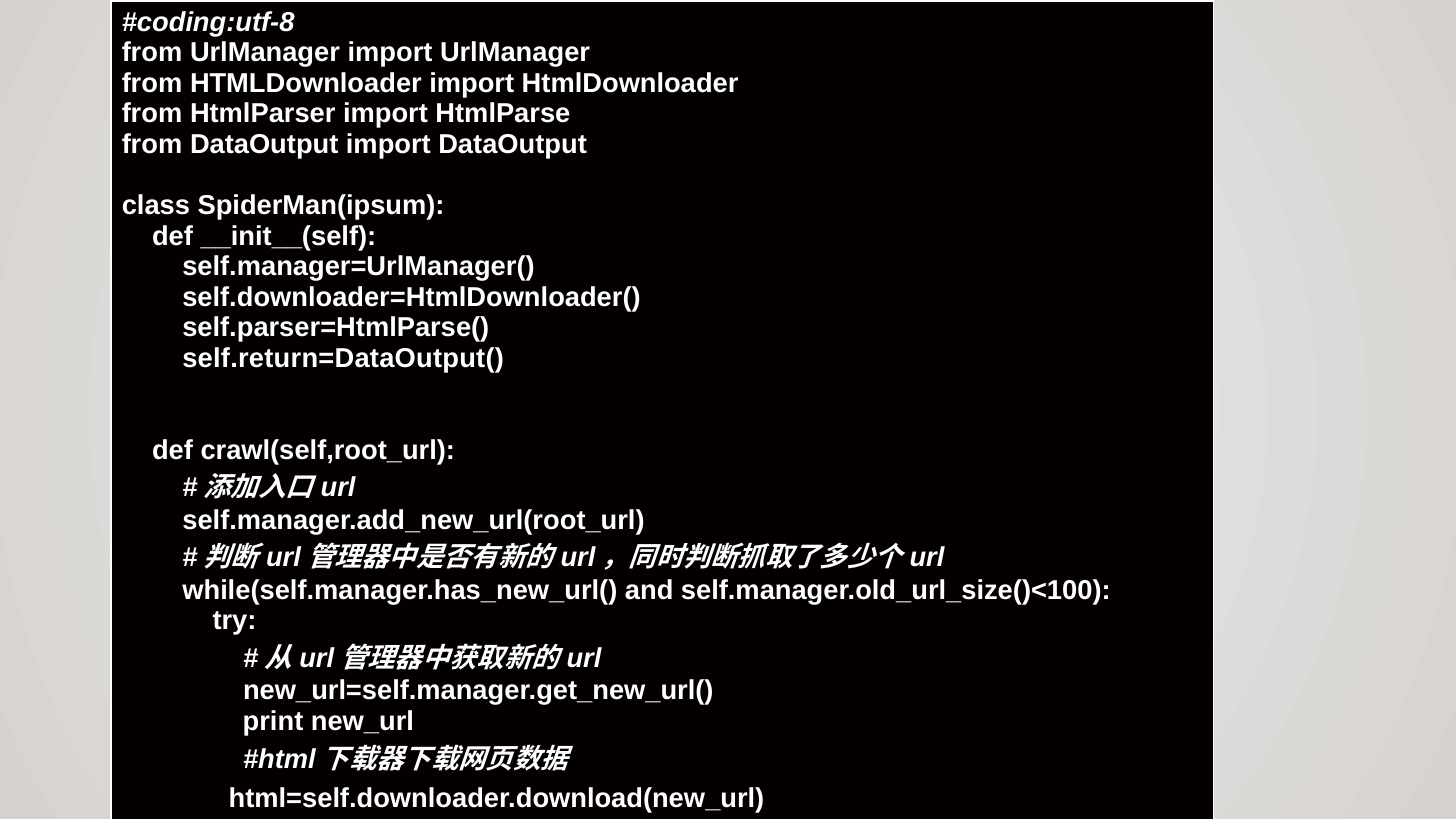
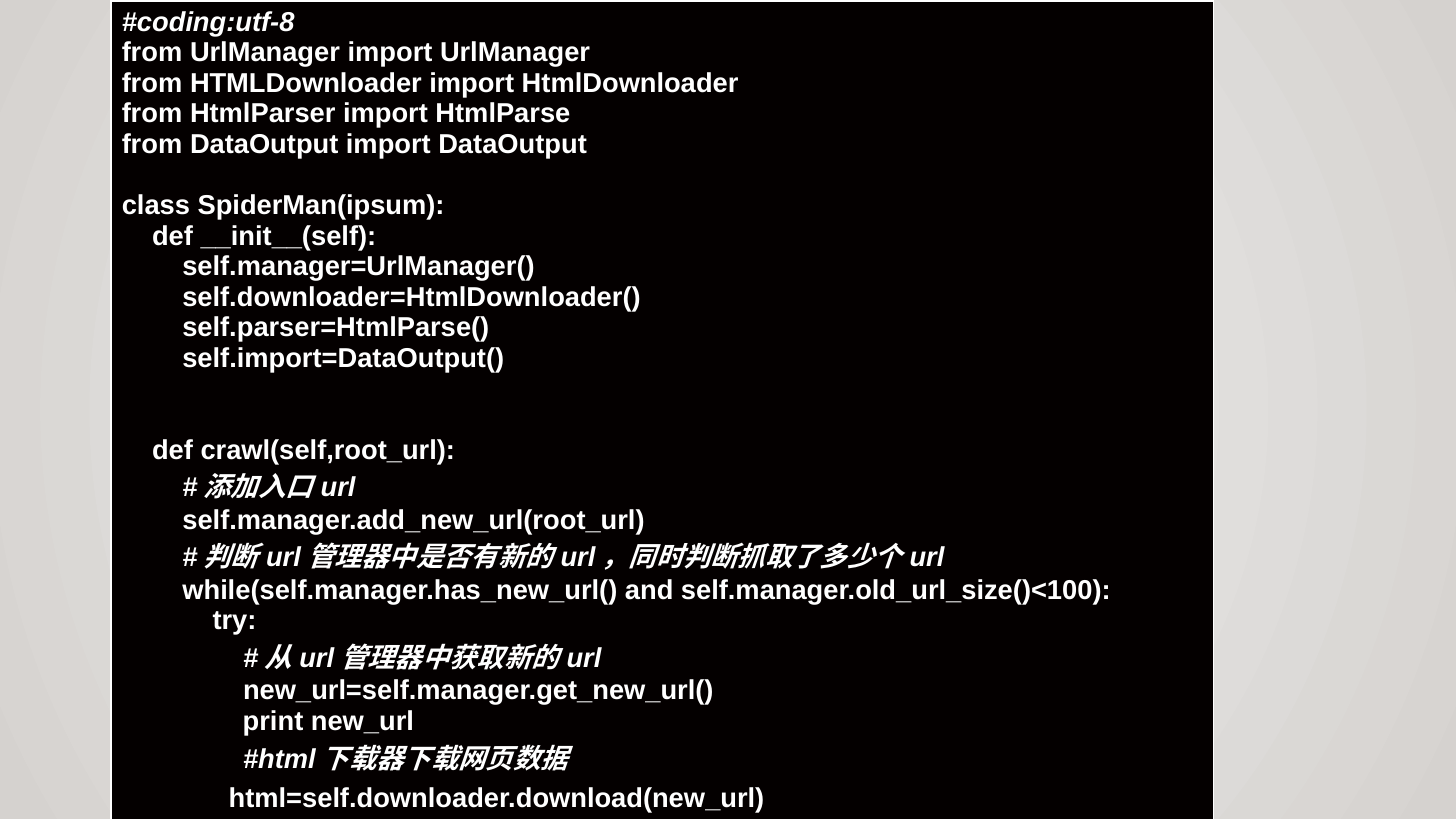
self.return=DataOutput(: self.return=DataOutput( -> self.import=DataOutput( (343, 358)
